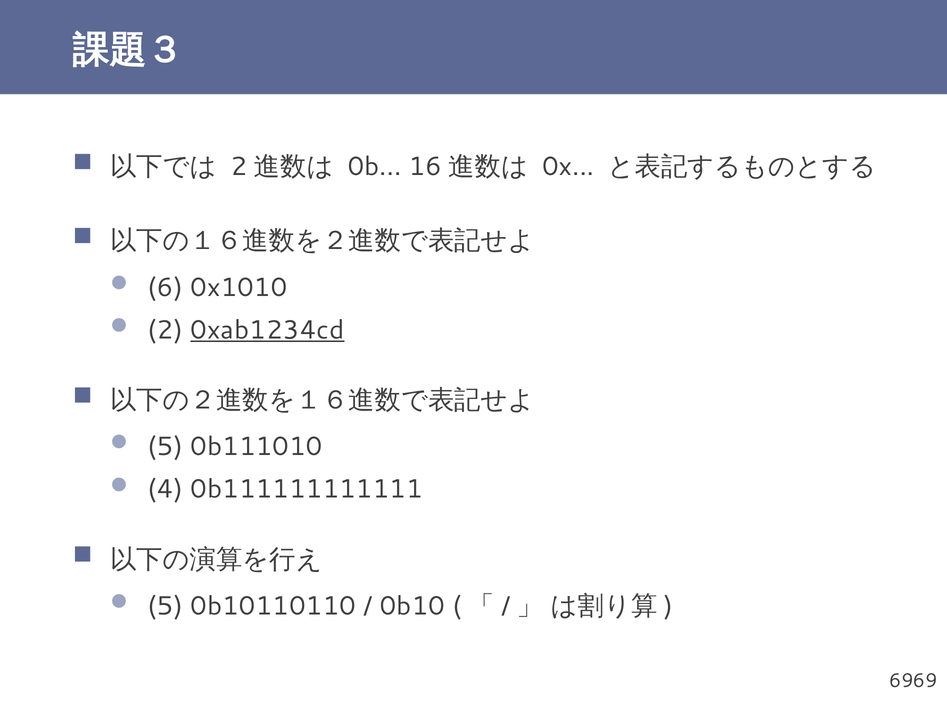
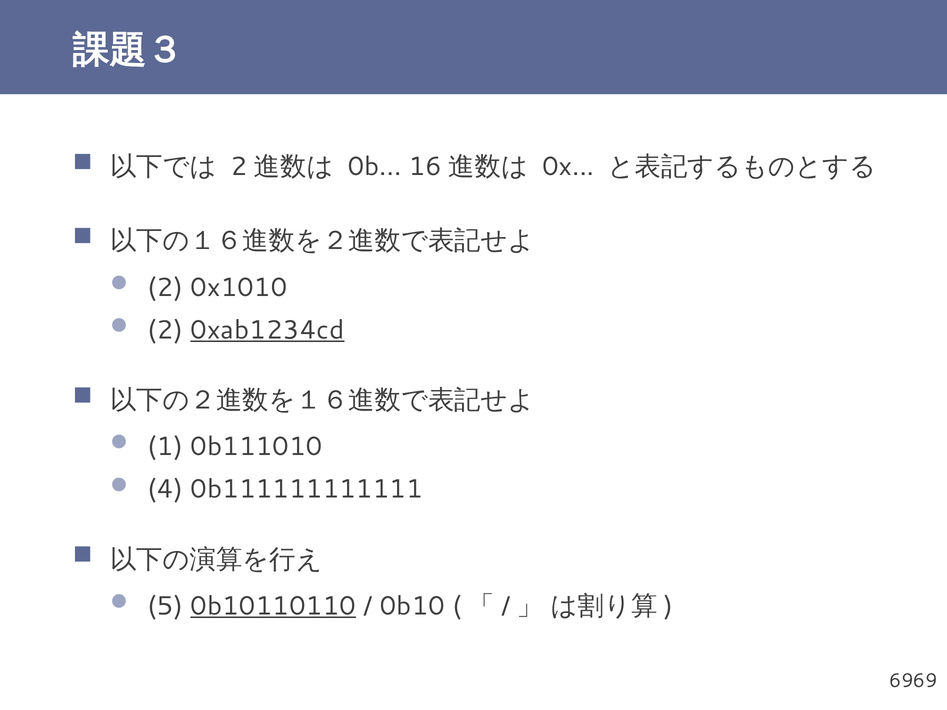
6: 6 -> 2 (165, 287)
5: 5 -> 1 (165, 447)
0b10110110 underline: none -> present (273, 606)
